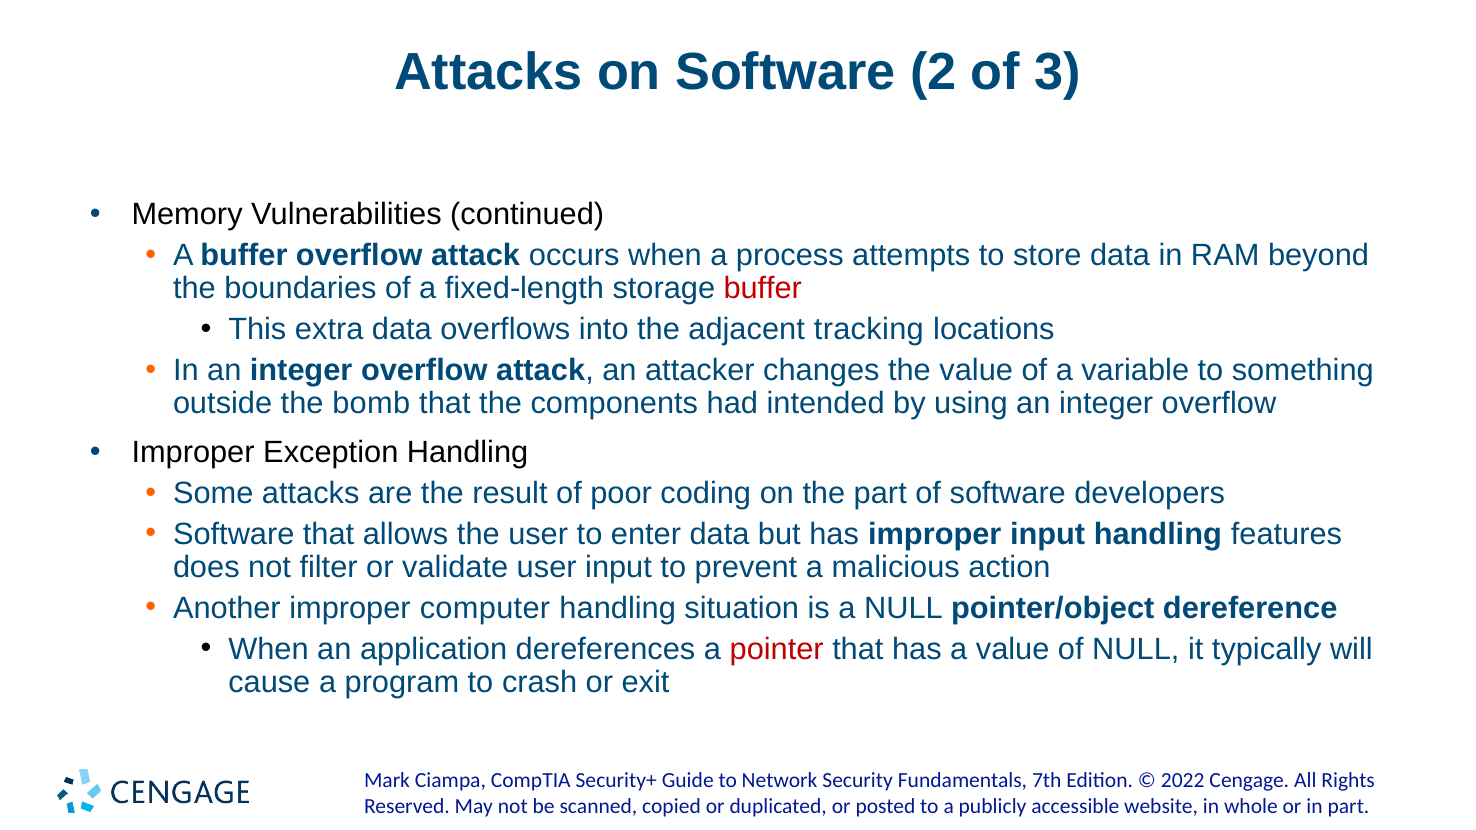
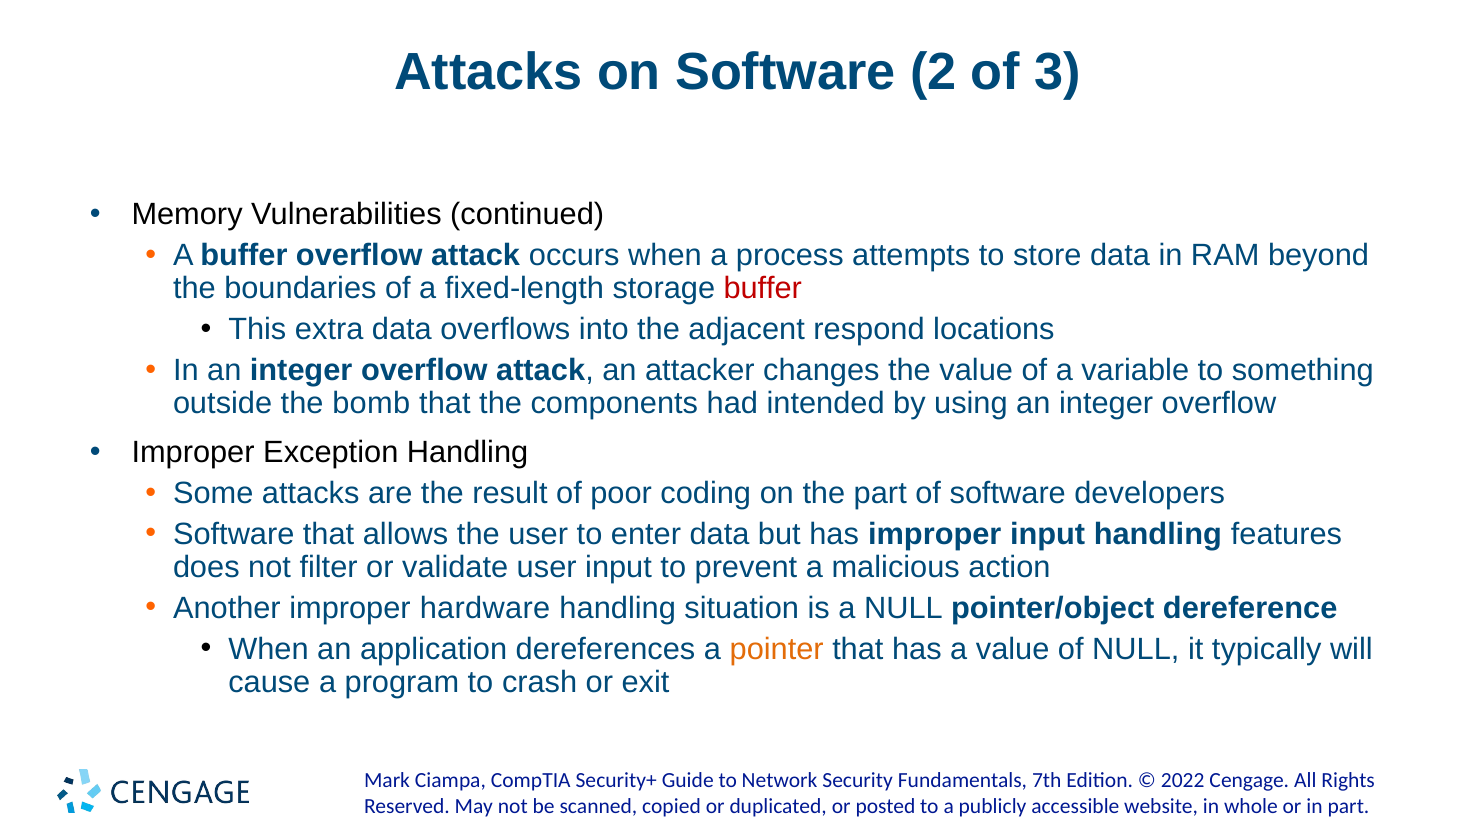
tracking: tracking -> respond (869, 330)
computer: computer -> hardware (485, 608)
pointer colour: red -> orange (777, 649)
